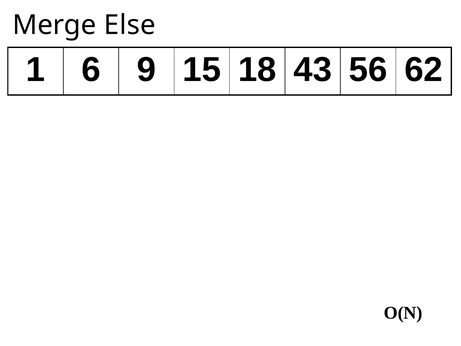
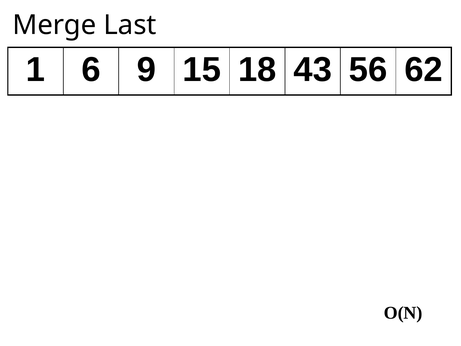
Else: Else -> Last (130, 25)
